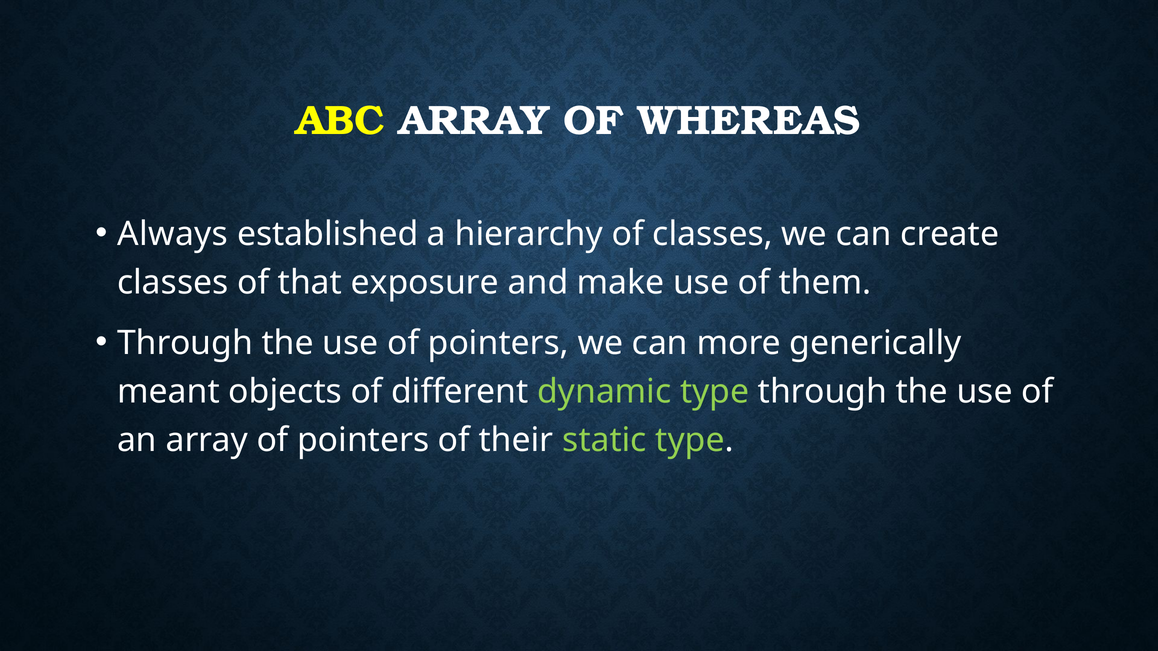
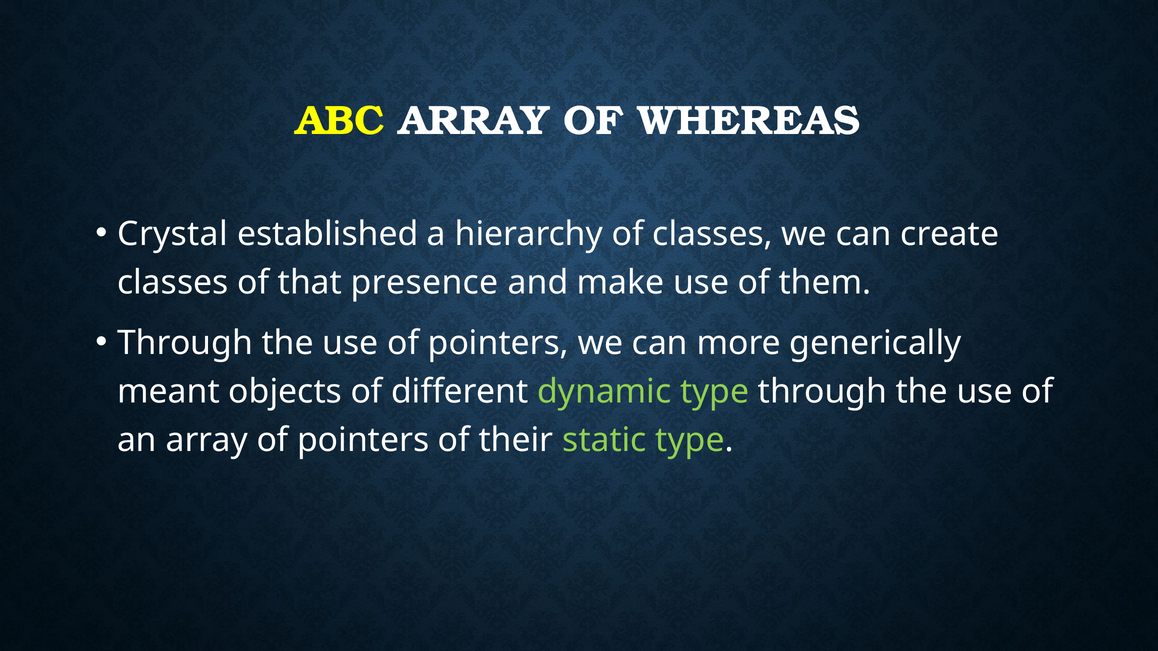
Always: Always -> Crystal (173, 234)
exposure: exposure -> presence (425, 283)
